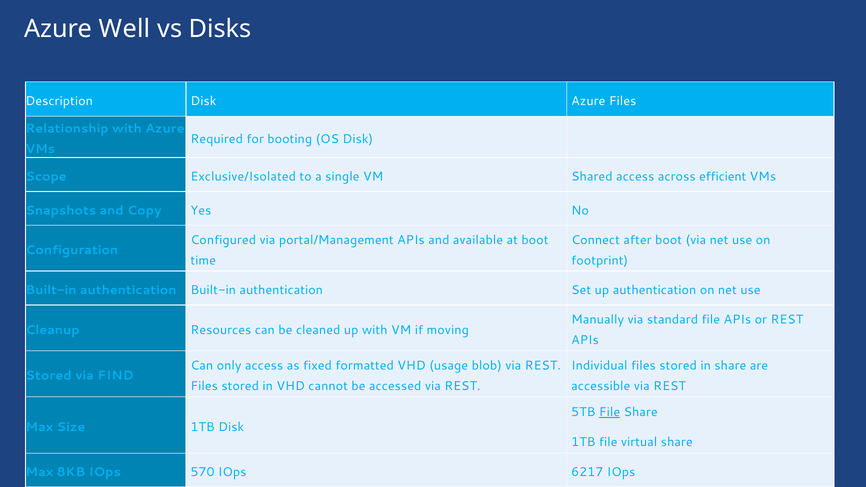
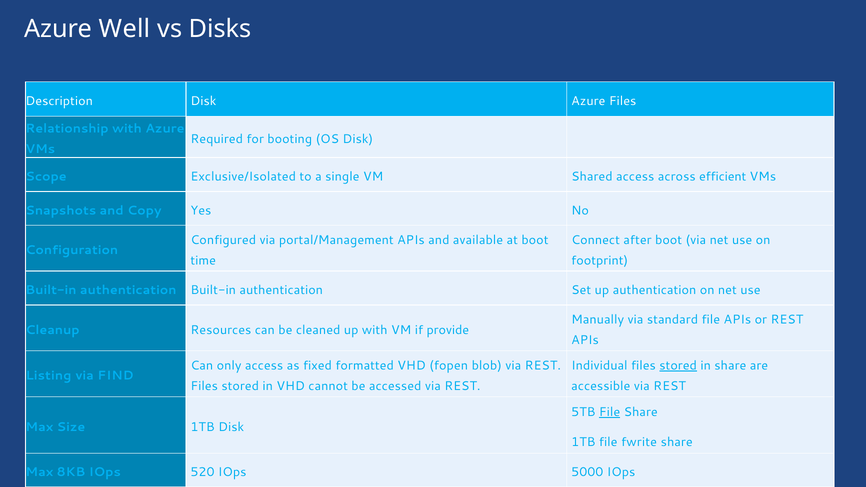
moving: moving -> provide (448, 330)
usage: usage -> fopen (449, 366)
stored underline: none -> present (678, 366)
Stored: Stored -> Listing (49, 376)
virtual: virtual -> fwrite (639, 442)
570: 570 -> 520 (202, 472)
6217: 6217 -> 5000 (587, 472)
